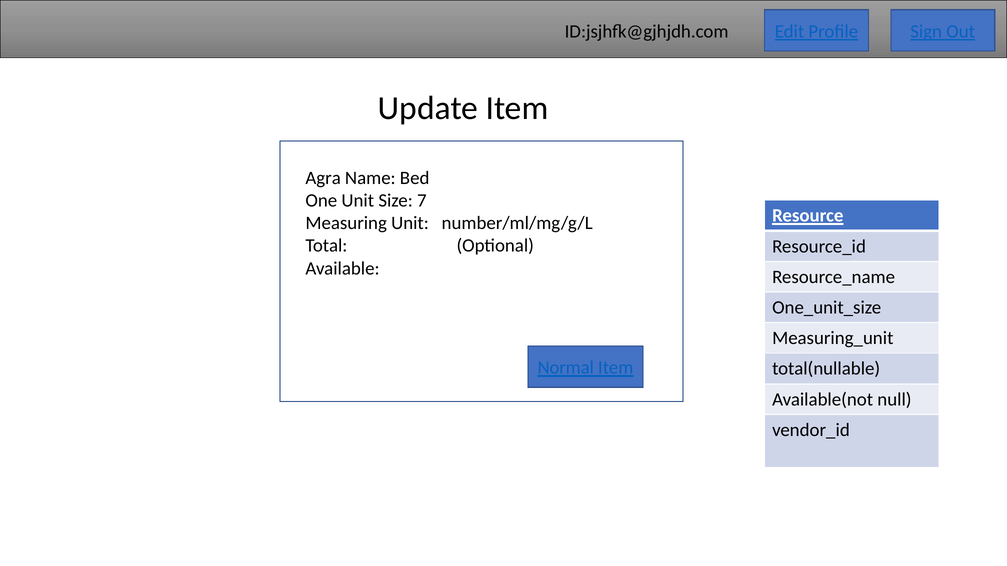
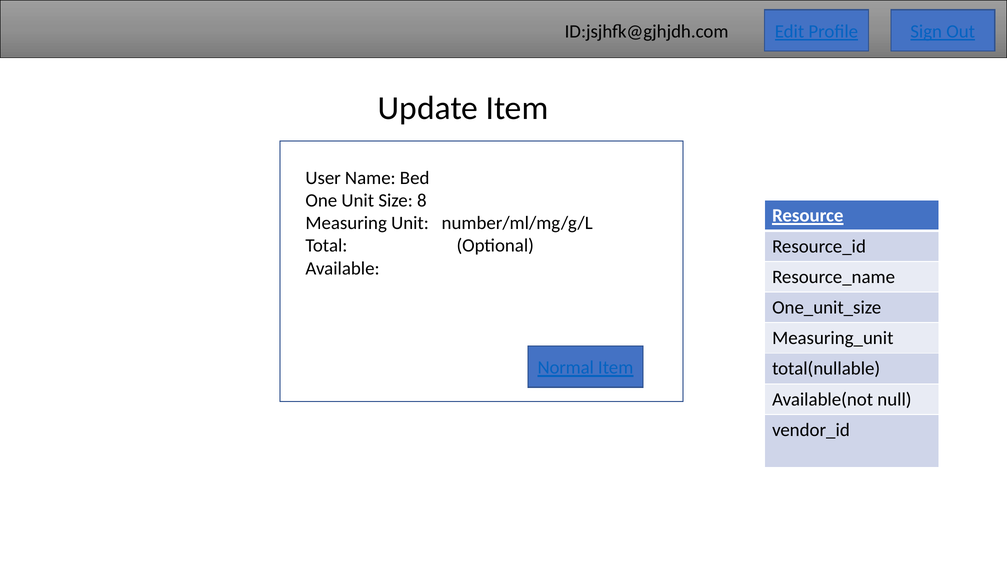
Agra: Agra -> User (323, 178)
7: 7 -> 8 (422, 201)
